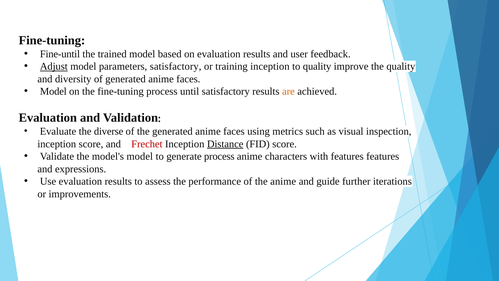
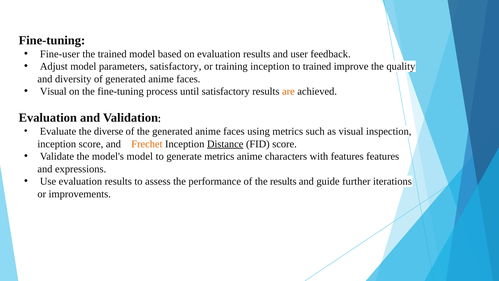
Fine-until: Fine-until -> Fine-user (60, 54)
Adjust underline: present -> none (54, 66)
to quality: quality -> trained (317, 66)
Model: Model -> Visual (53, 91)
Frechet colour: red -> orange (147, 144)
generate process: process -> metrics (219, 156)
the anime: anime -> results (283, 181)
